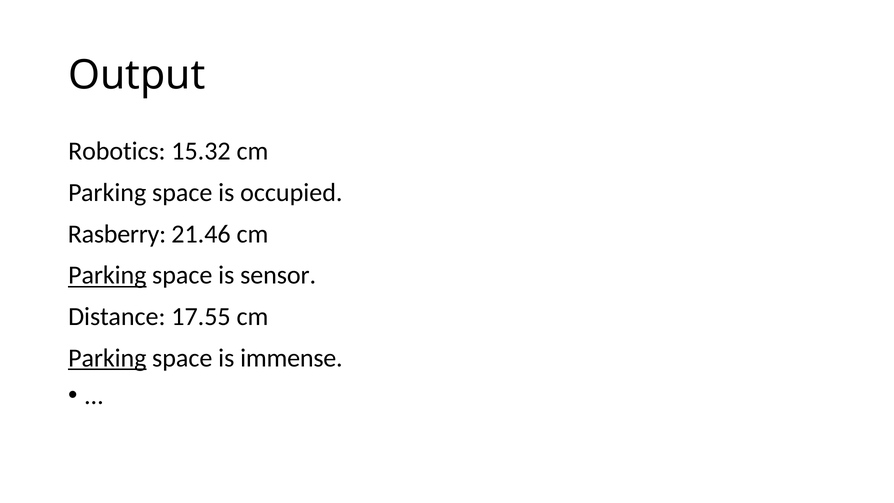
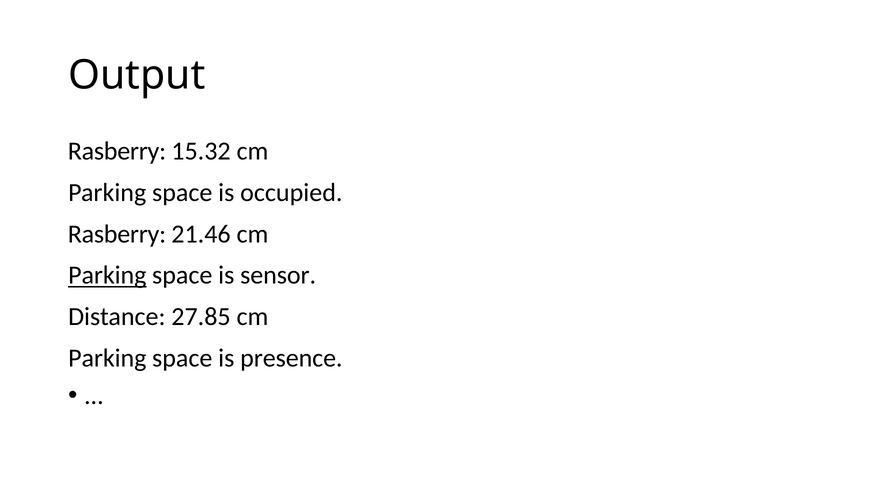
Robotics: Robotics -> Rasberry (117, 151)
17.55: 17.55 -> 27.85 (201, 317)
Parking underline: present -> none (107, 358)
immense: immense -> presence (291, 358)
